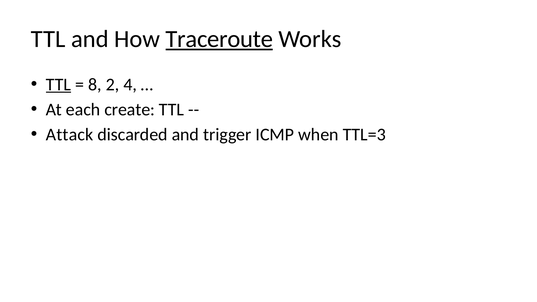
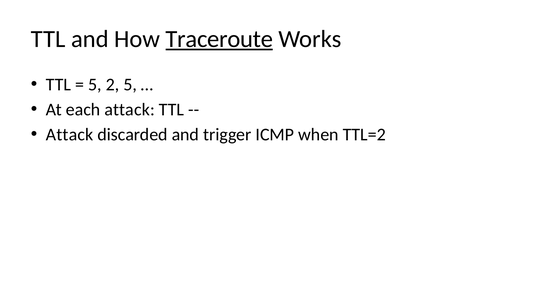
TTL underline: present -> none (59, 84)
8: 8 -> 5 (95, 84)
2 4: 4 -> 5 (130, 84)
each create: create -> attack (130, 110)
TTL=3: TTL=3 -> TTL=2 (364, 135)
